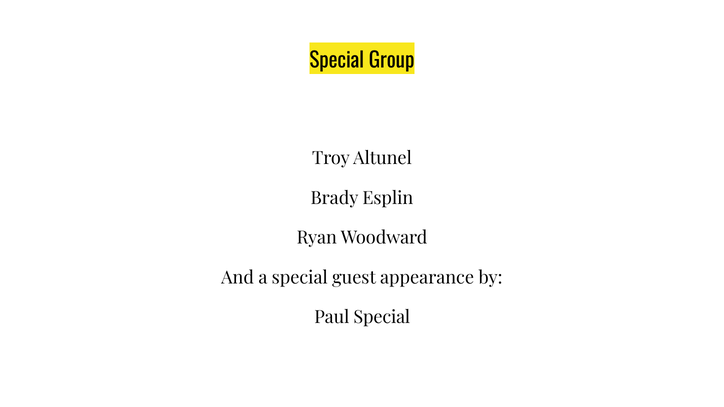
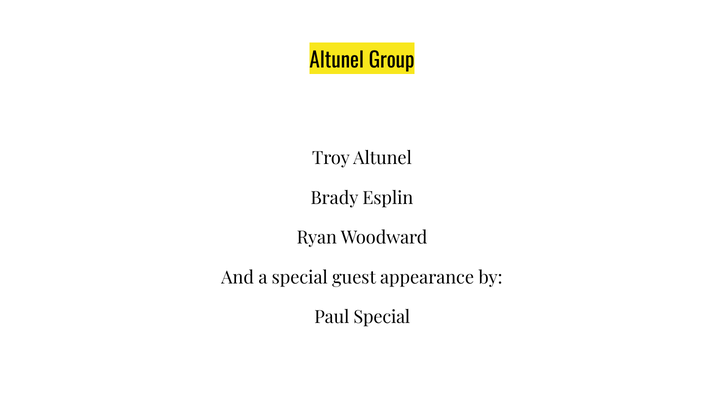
Special: Special -> Altunel (337, 61)
